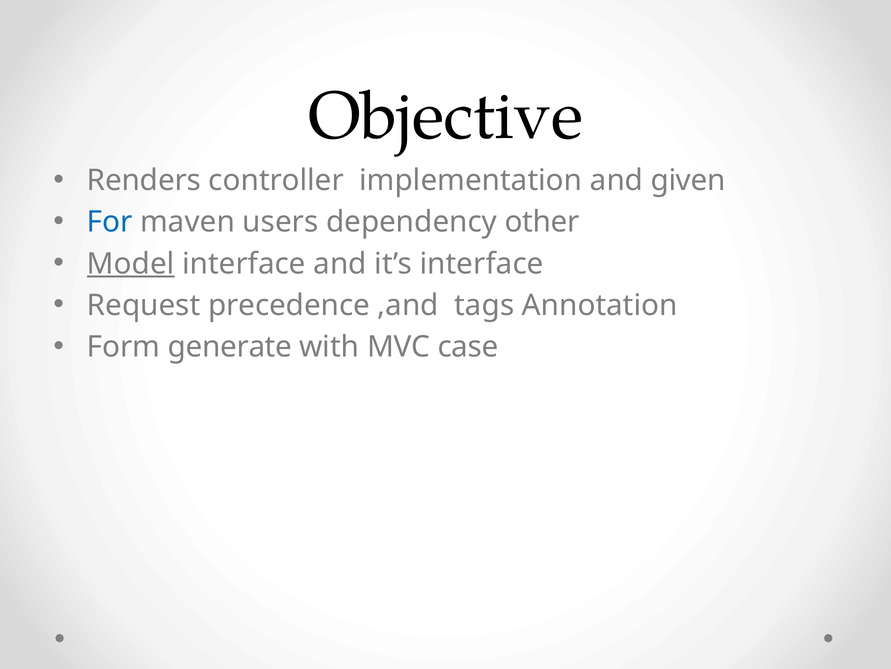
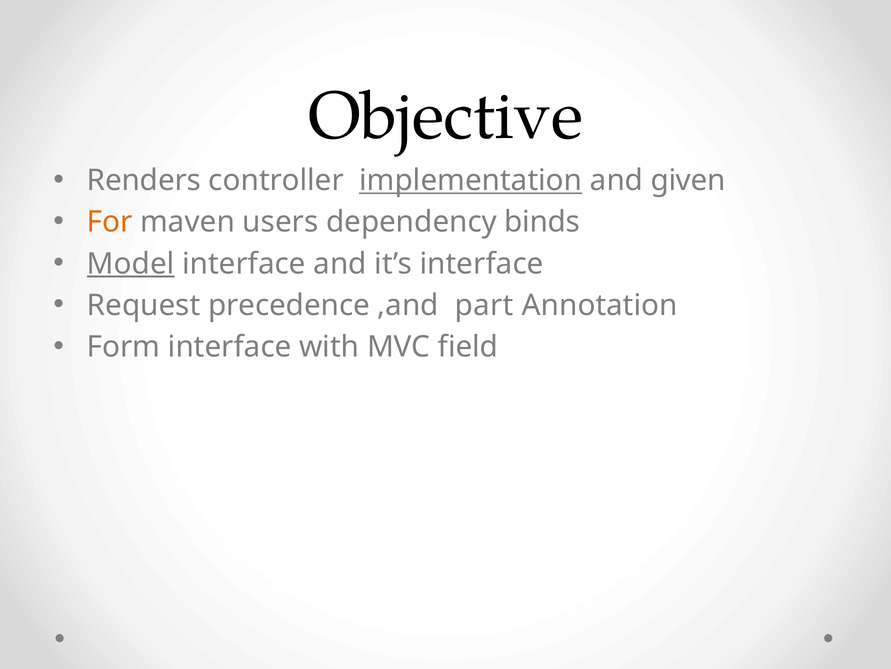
implementation underline: none -> present (471, 180)
For colour: blue -> orange (110, 222)
other: other -> binds (542, 222)
tags: tags -> part (484, 305)
Form generate: generate -> interface (230, 347)
case: case -> field (468, 347)
